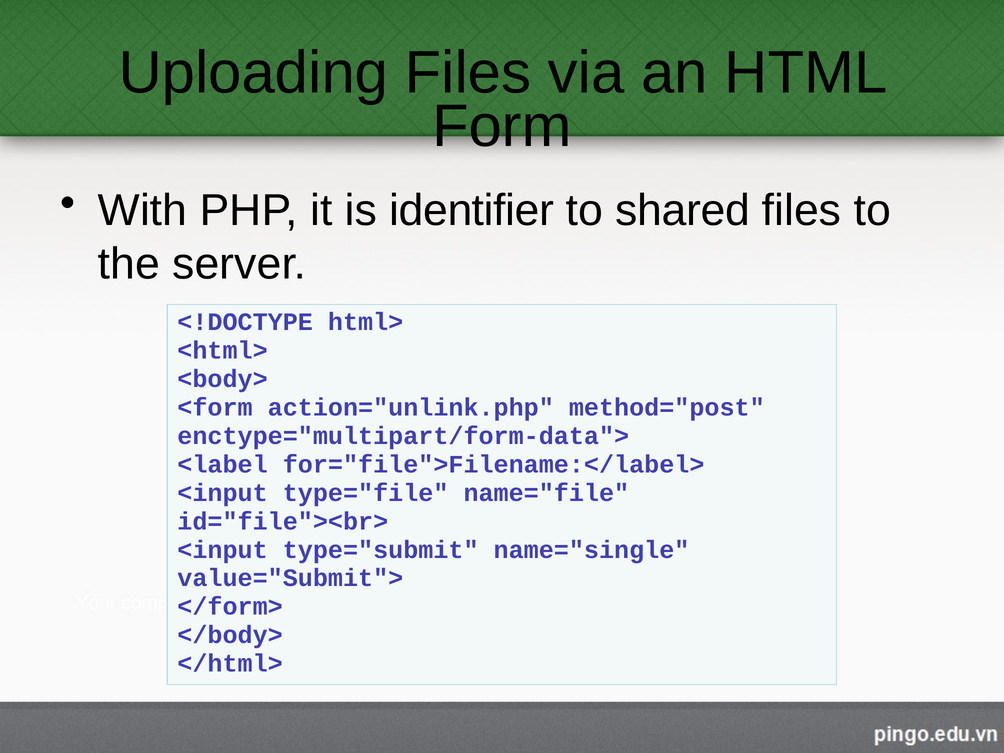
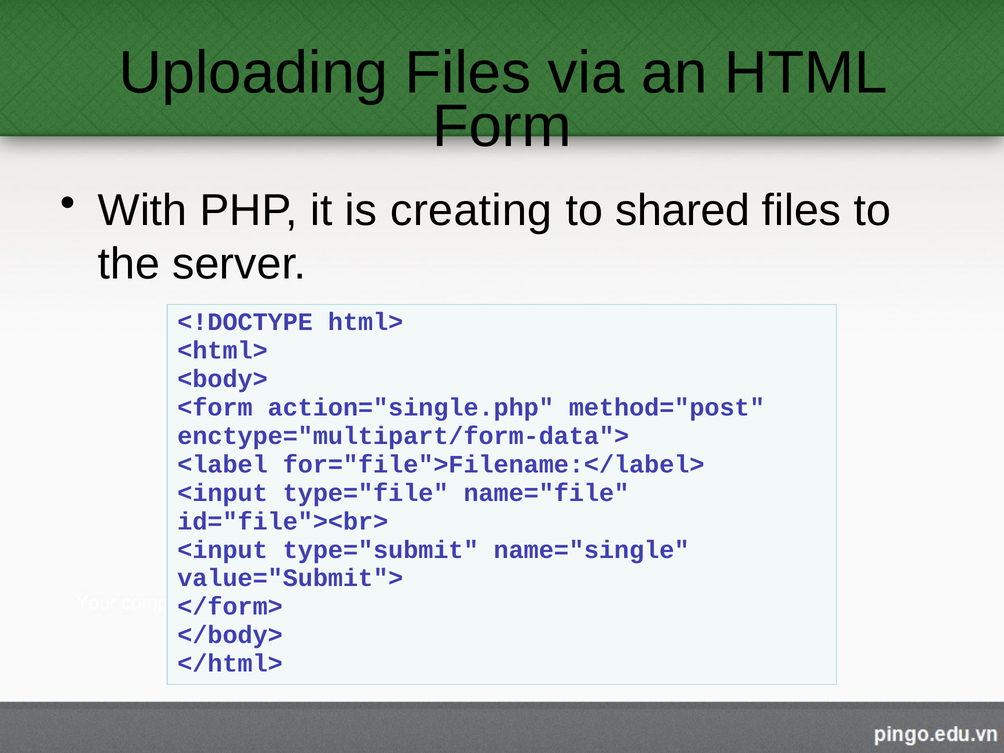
identifier: identifier -> creating (471, 211)
action="unlink.php: action="unlink.php -> action="single.php (411, 407)
